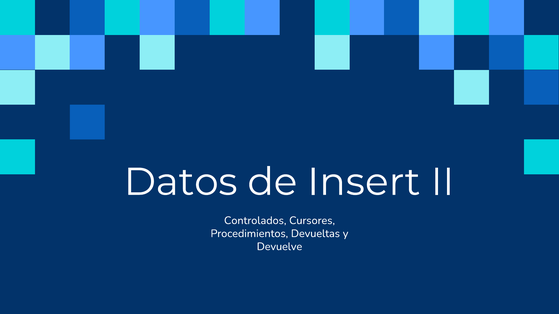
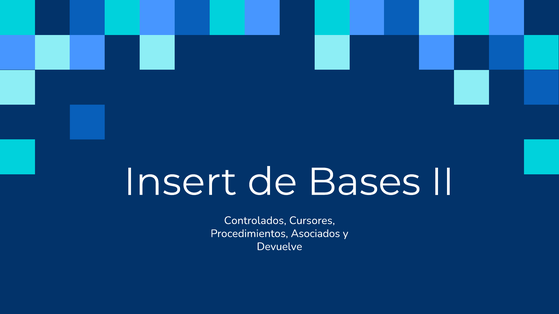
Datos: Datos -> Insert (180, 182)
Insert: Insert -> Bases (364, 182)
Devueltas: Devueltas -> Asociados (315, 234)
